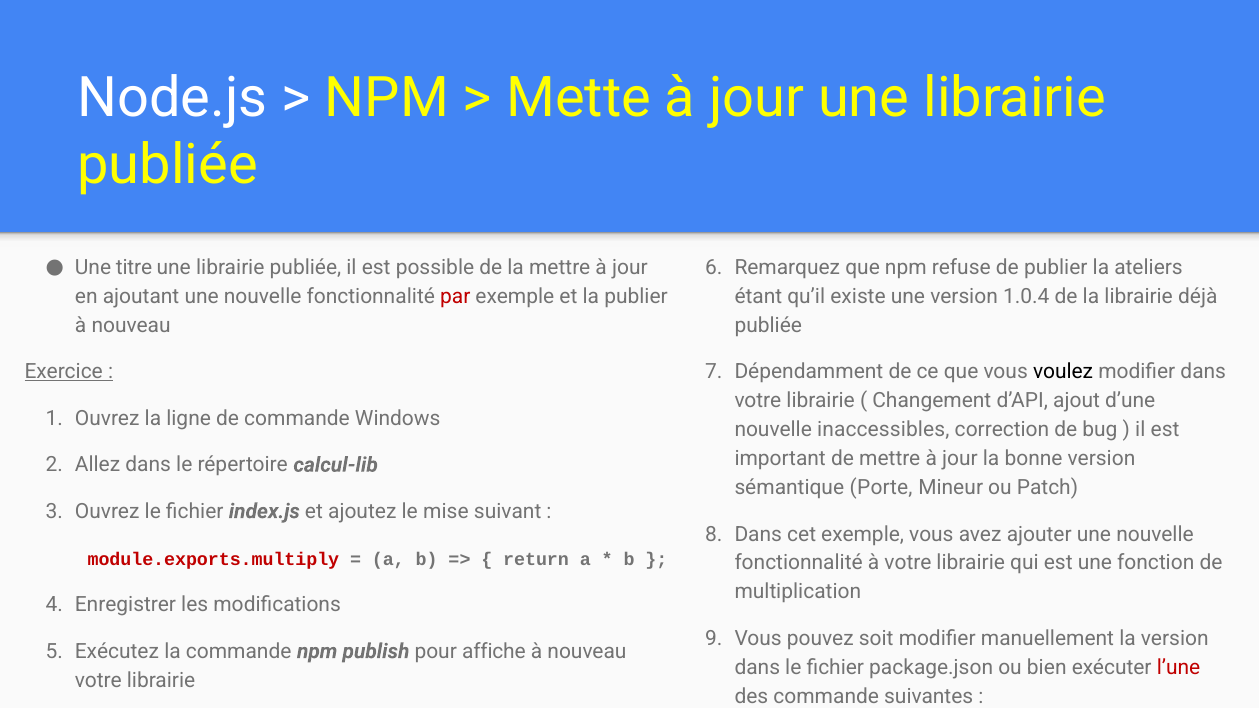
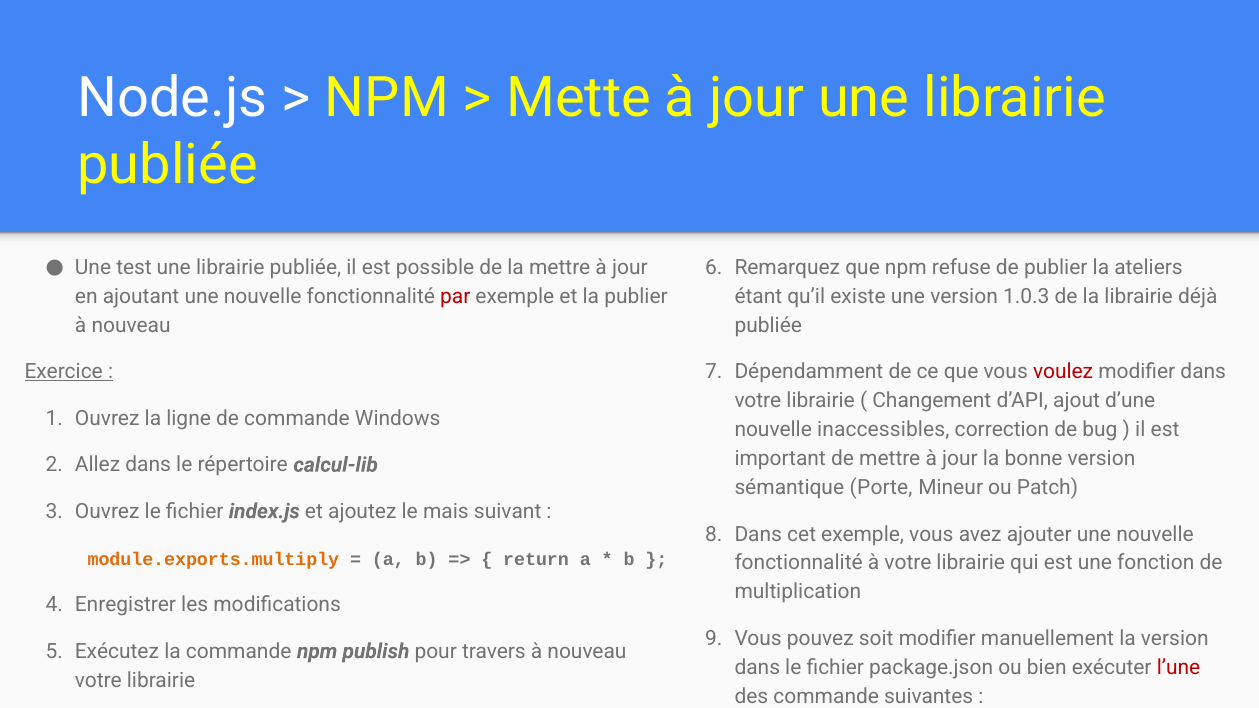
titre: titre -> test (134, 268)
1.0.4: 1.0.4 -> 1.0.3 (1026, 297)
voulez colour: black -> red (1063, 372)
mise: mise -> mais (446, 511)
module.exports.multiply colour: red -> orange (213, 560)
affiche: affiche -> travers (494, 651)
